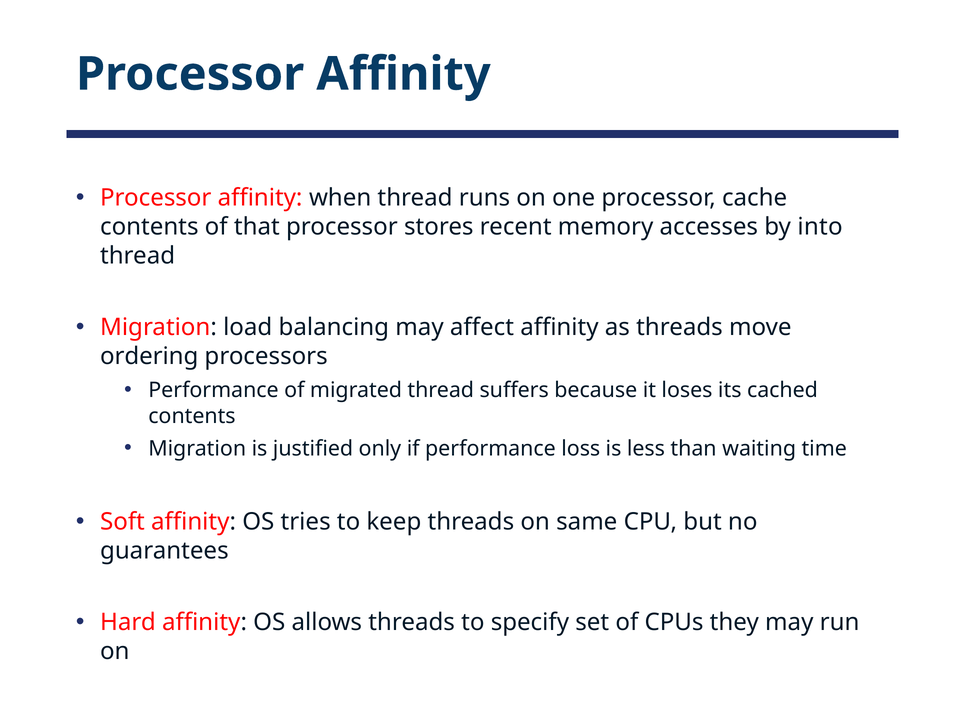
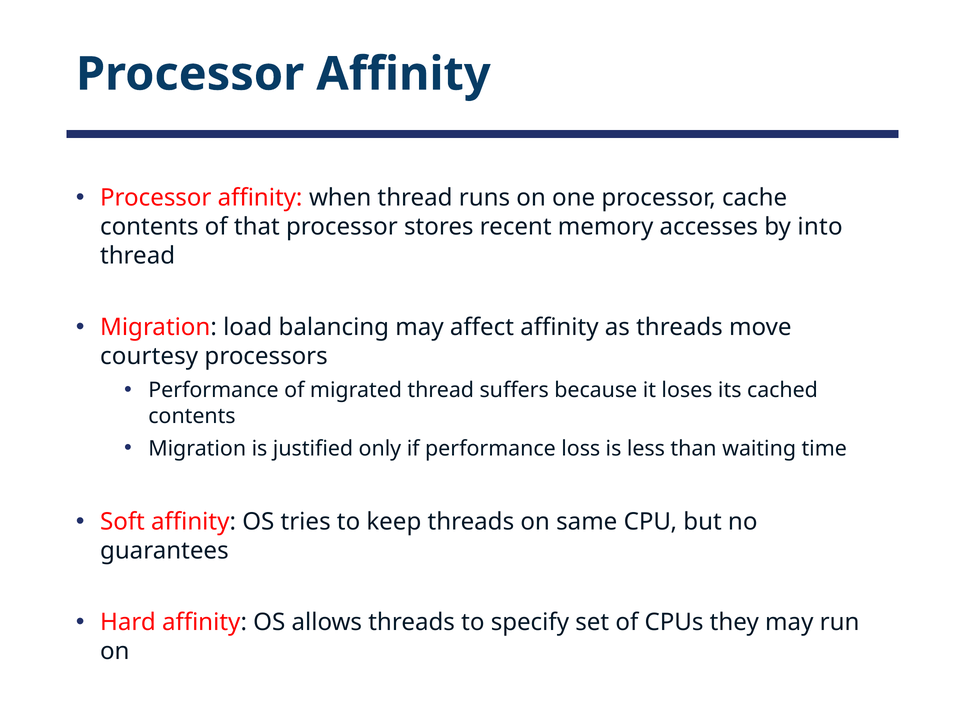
ordering: ordering -> courtesy (149, 356)
